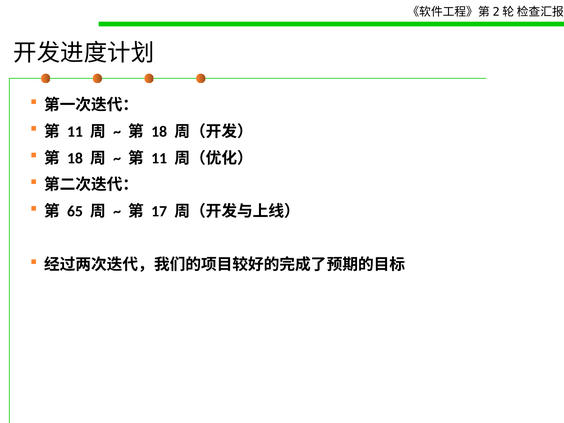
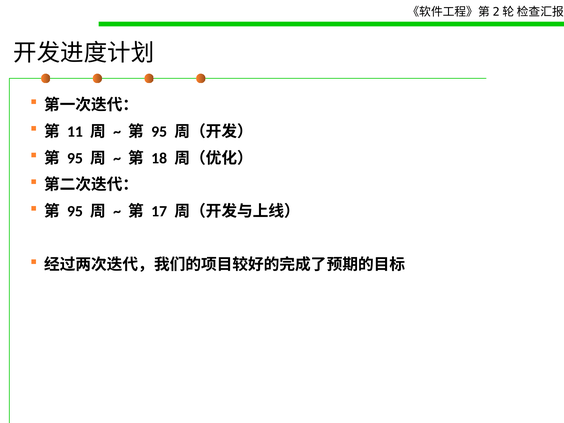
18: 18 -> 95 (159, 132)
18: 18 -> 95 (75, 158)
11: 11 -> 18 (159, 158)
65: 65 -> 95 (75, 211)
